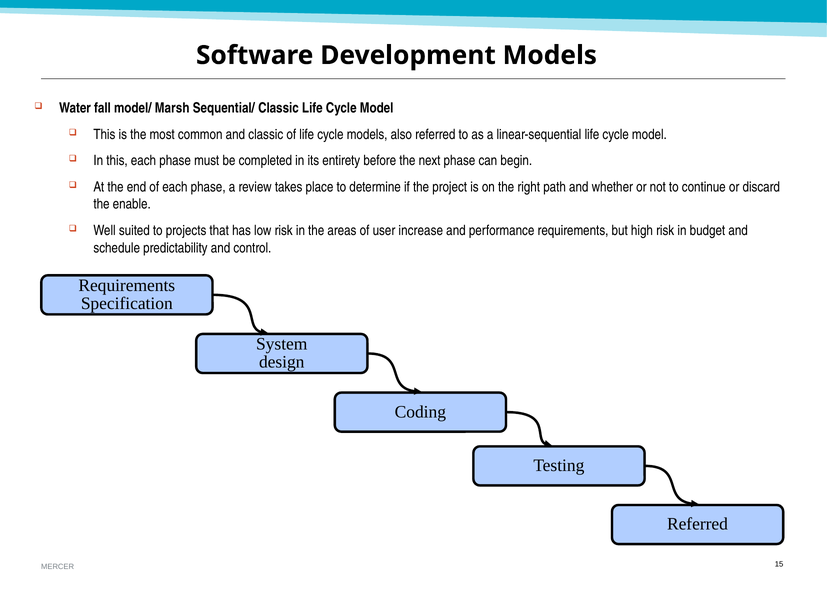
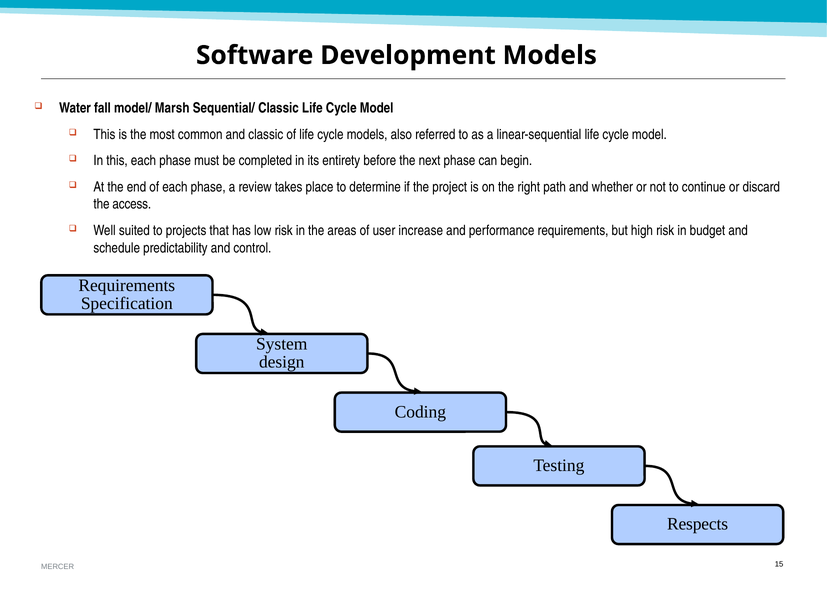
enable: enable -> access (132, 205)
Referred: Referred -> Respects (698, 525)
